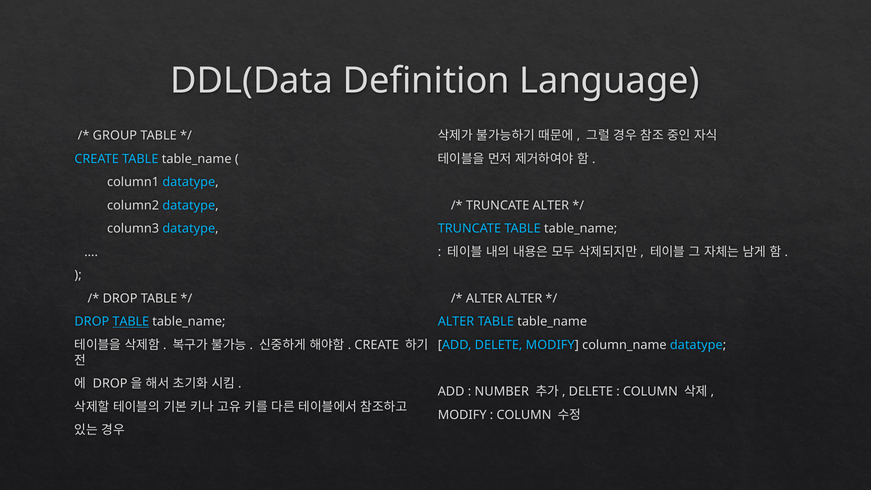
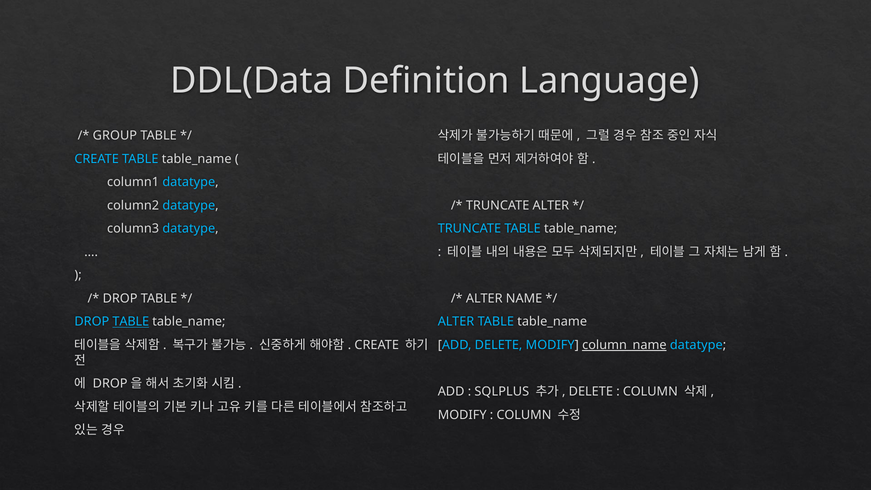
ALTER ALTER: ALTER -> NAME (524, 298)
column_name underline: none -> present (624, 345)
NUMBER: NUMBER -> SQLPLUS (502, 392)
